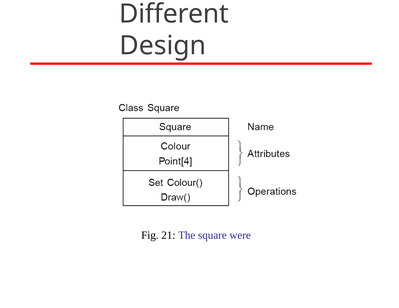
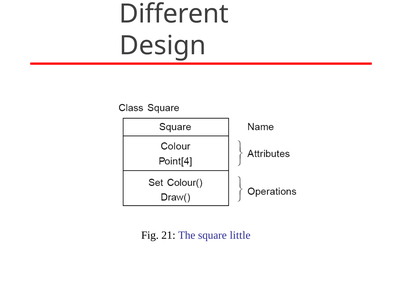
were: were -> little (240, 236)
